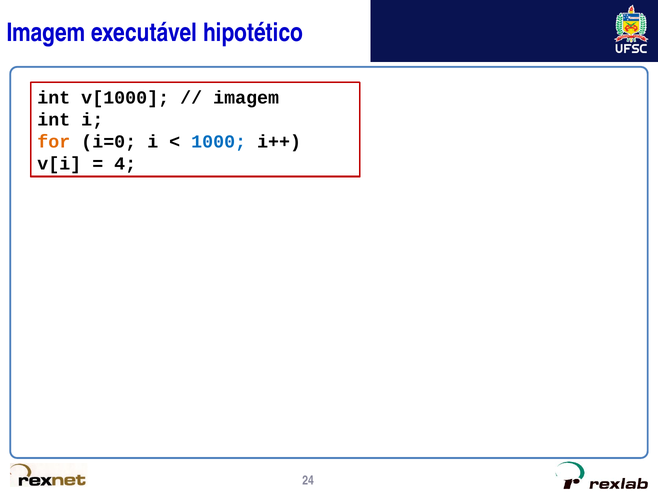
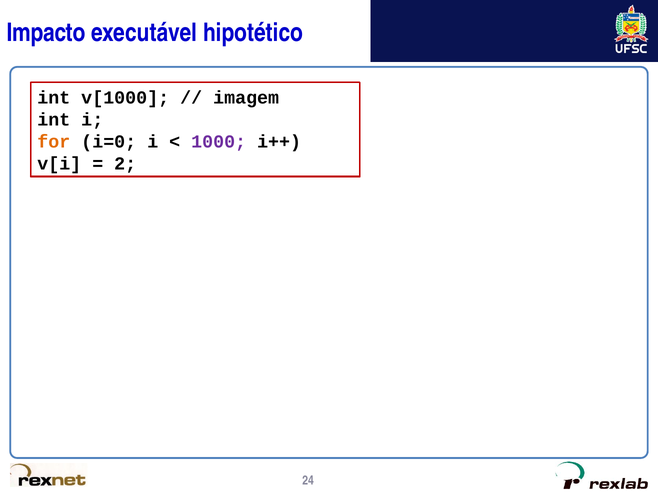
Imagem: Imagem -> Impacto (46, 33)
1000 colour: blue -> purple (219, 142)
4: 4 -> 2 (125, 164)
